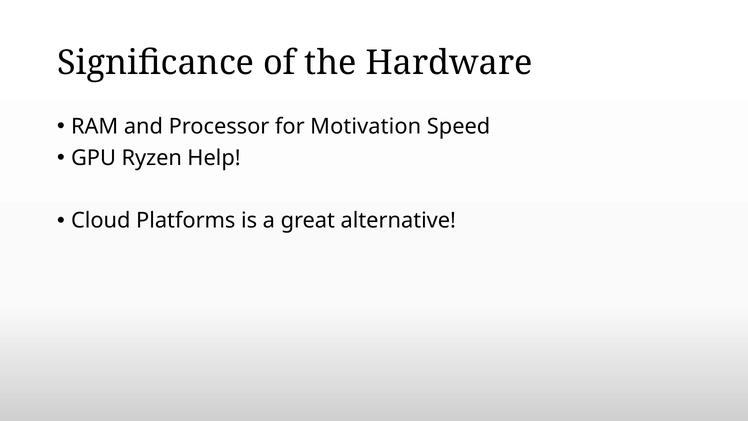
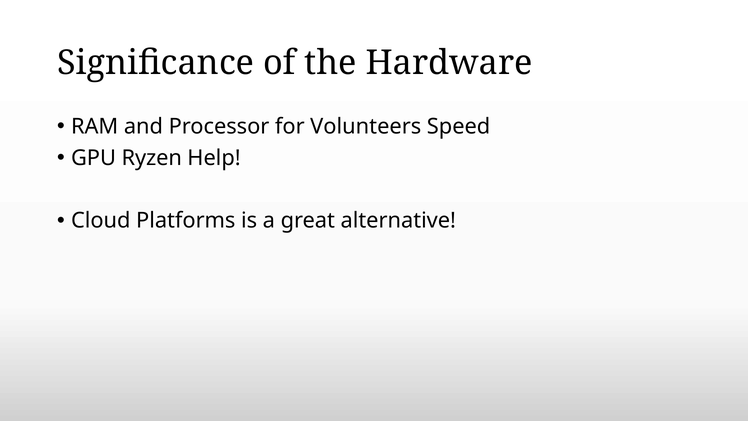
Motivation: Motivation -> Volunteers (366, 126)
